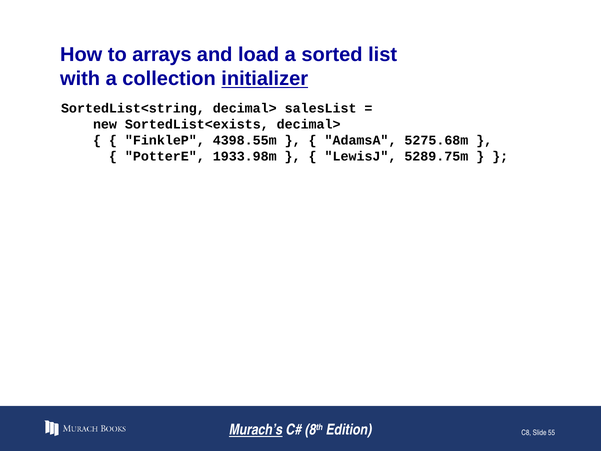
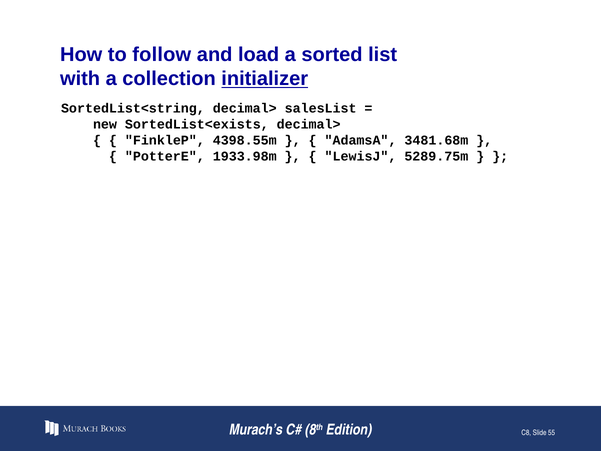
arrays: arrays -> follow (162, 55)
5275.68m: 5275.68m -> 3481.68m (436, 140)
Murach’s underline: present -> none (256, 430)
